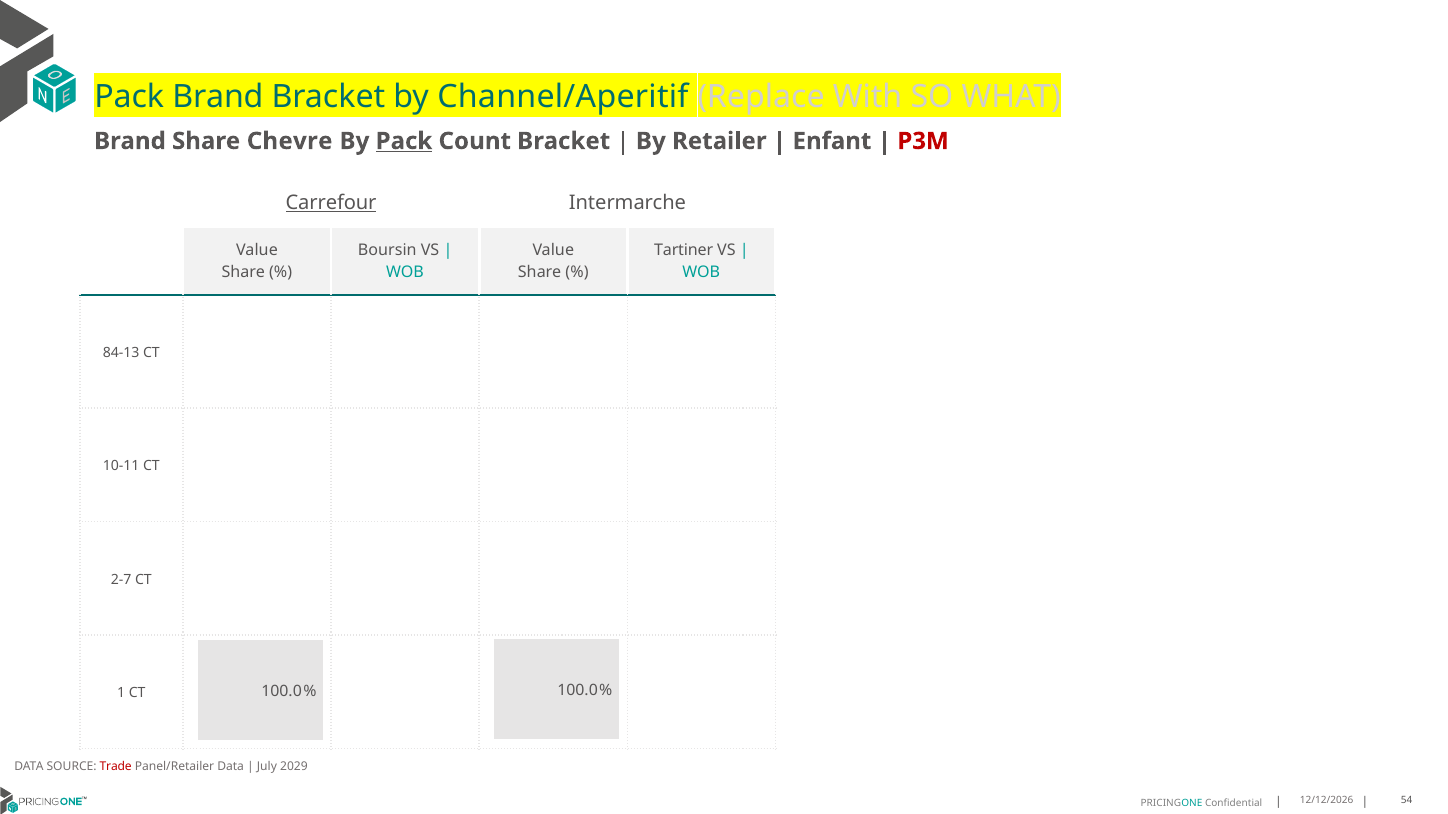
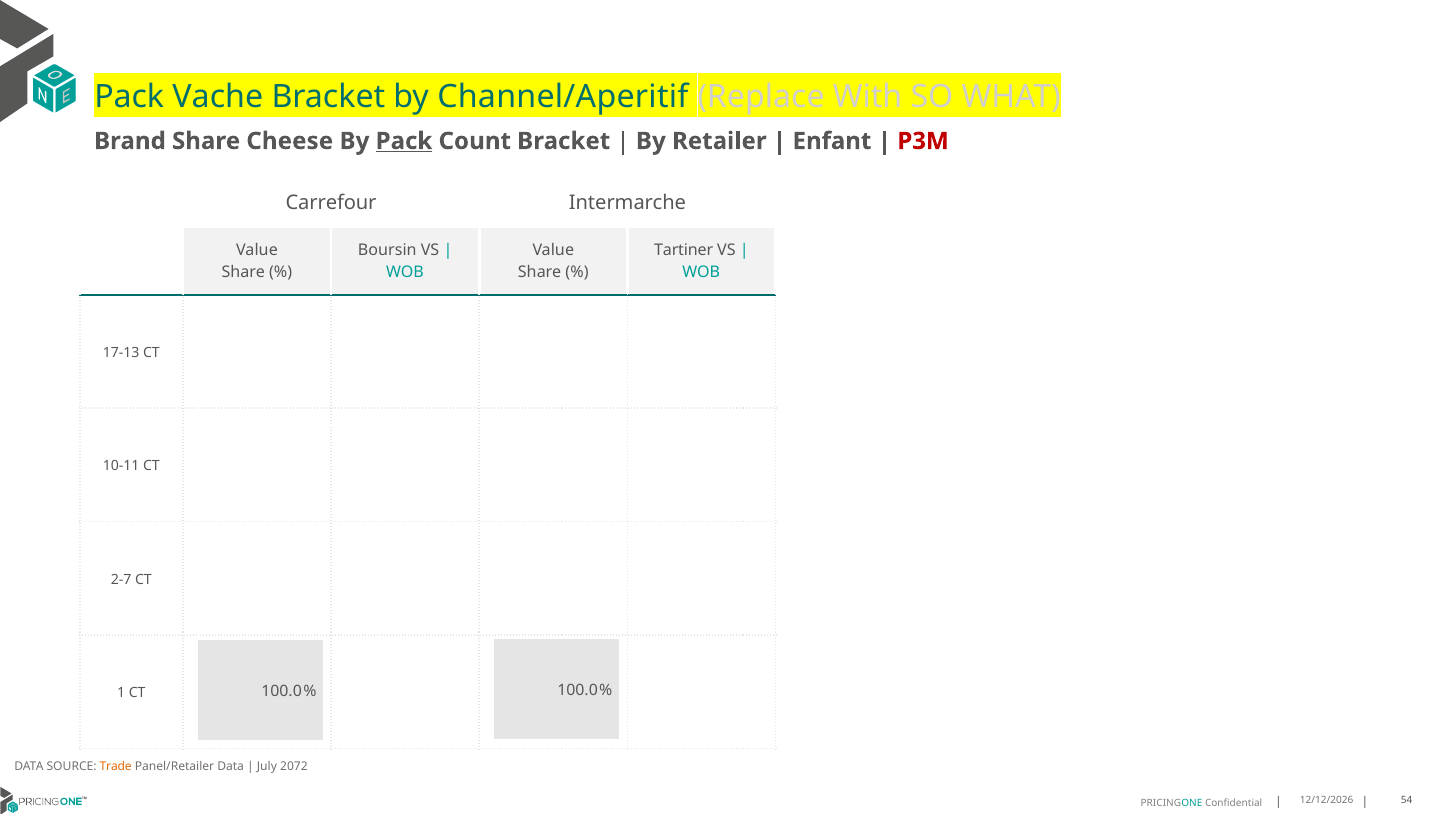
Pack Brand: Brand -> Vache (218, 97)
Chevre: Chevre -> Cheese (290, 141)
Carrefour underline: present -> none (331, 203)
84-13: 84-13 -> 17-13 (121, 353)
Trade colour: red -> orange (116, 767)
2029: 2029 -> 2072 (294, 767)
